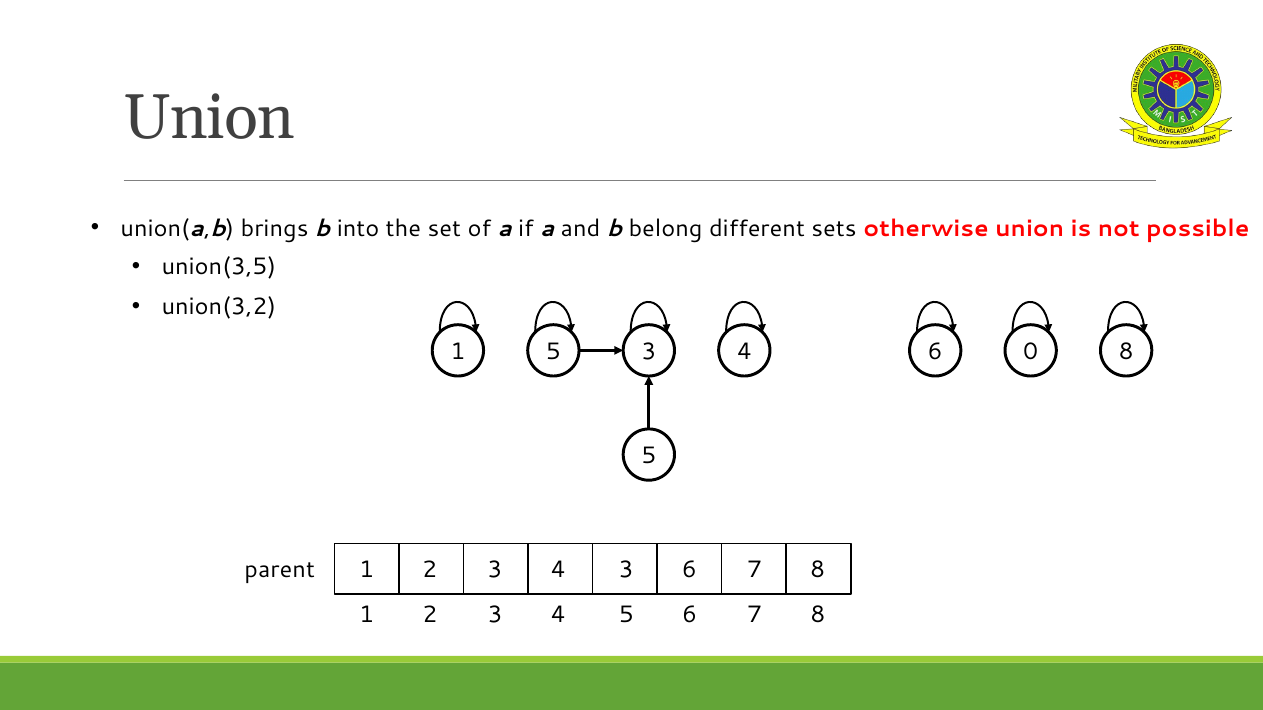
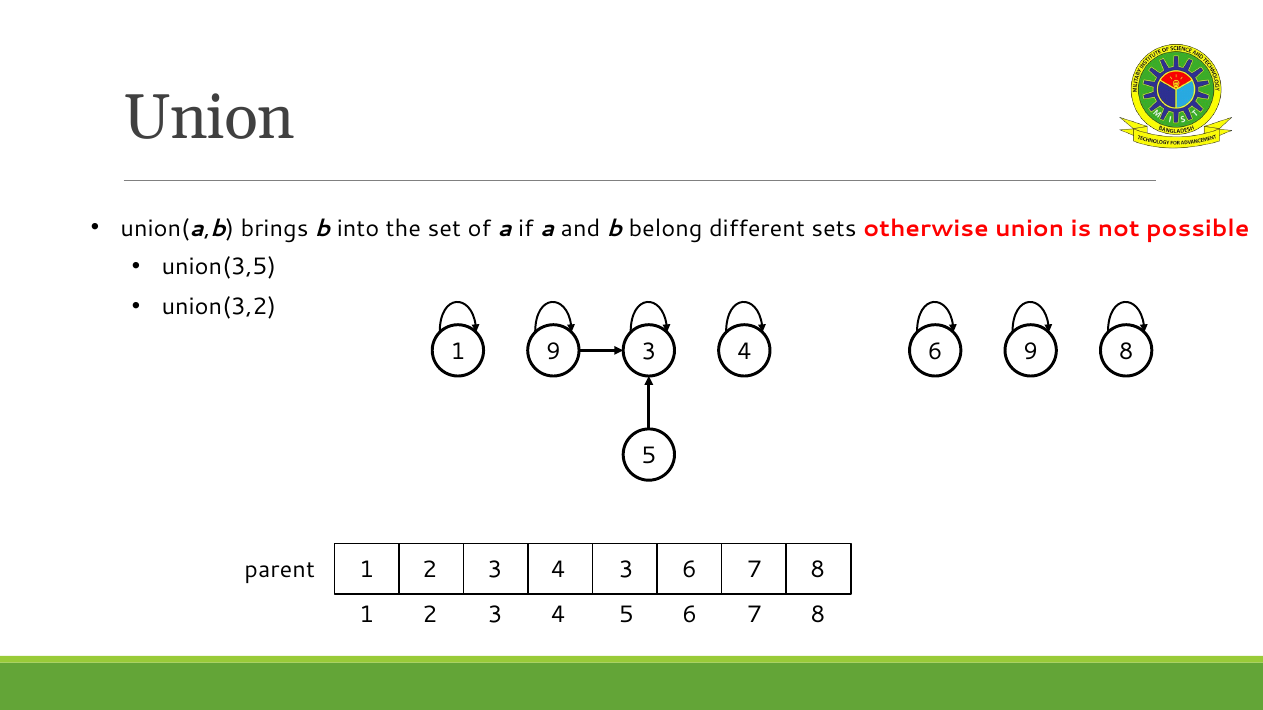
1 5: 5 -> 9 (553, 352)
6 0: 0 -> 9 (1031, 352)
